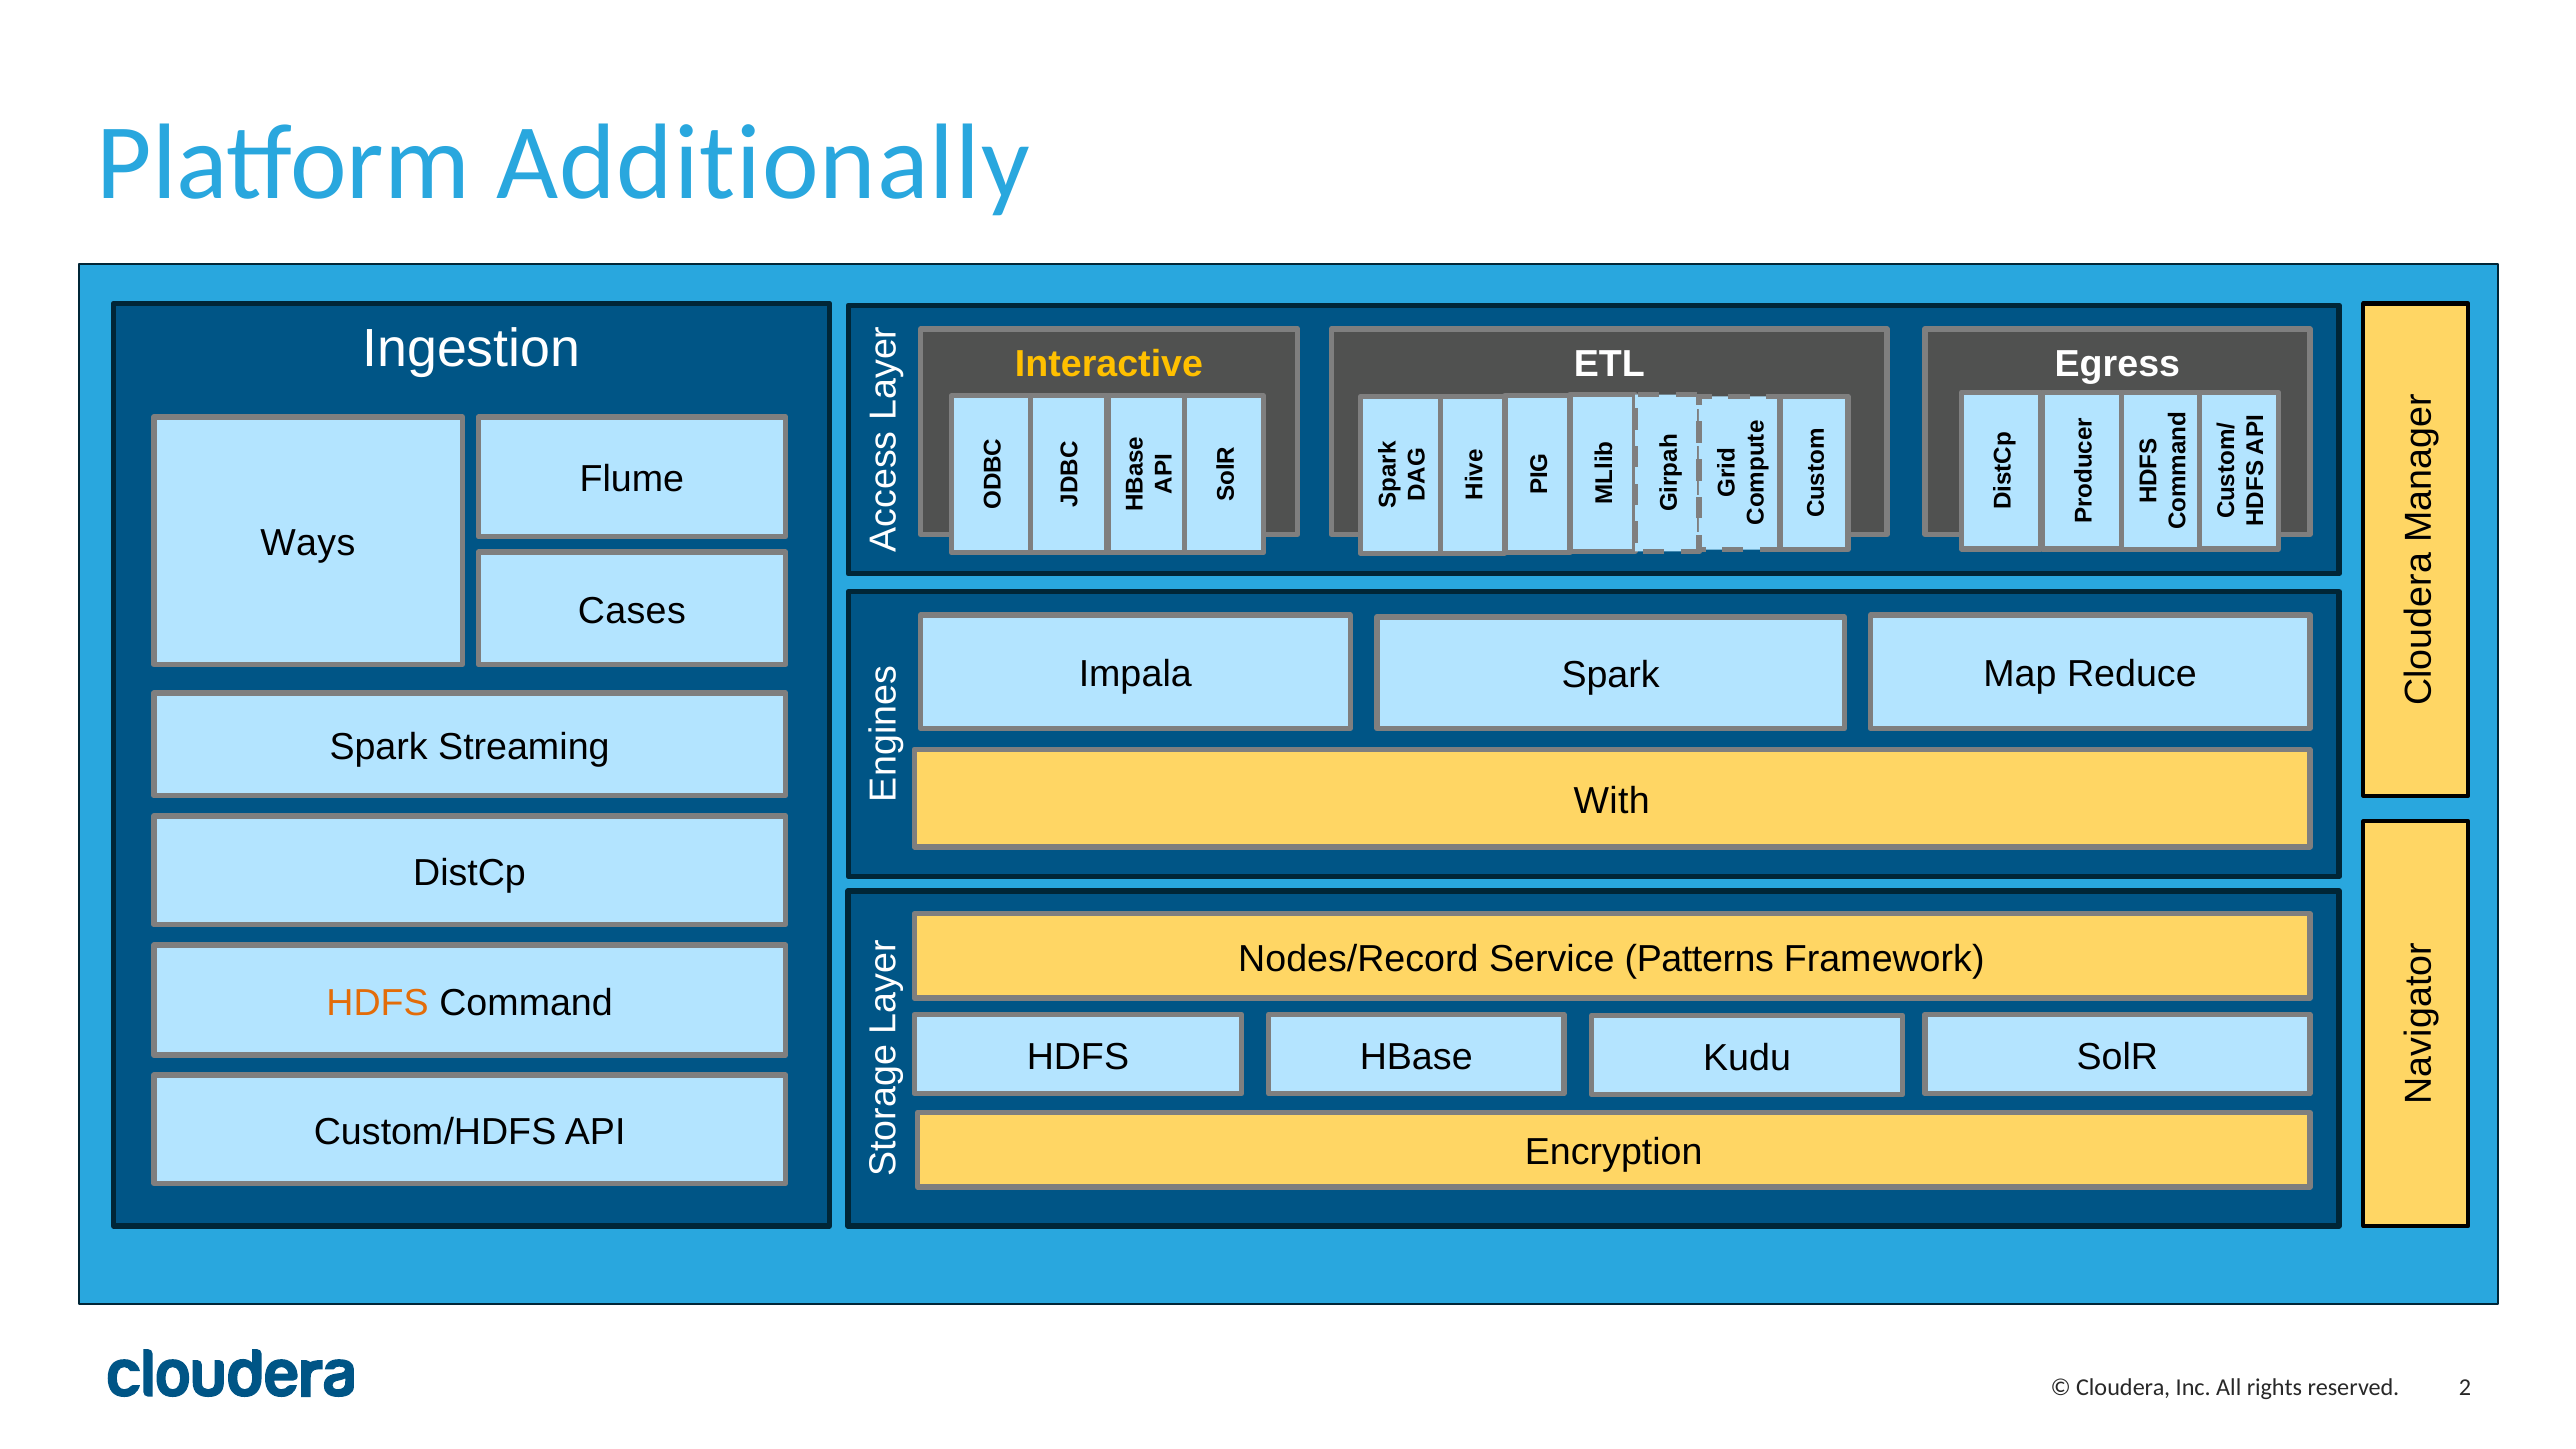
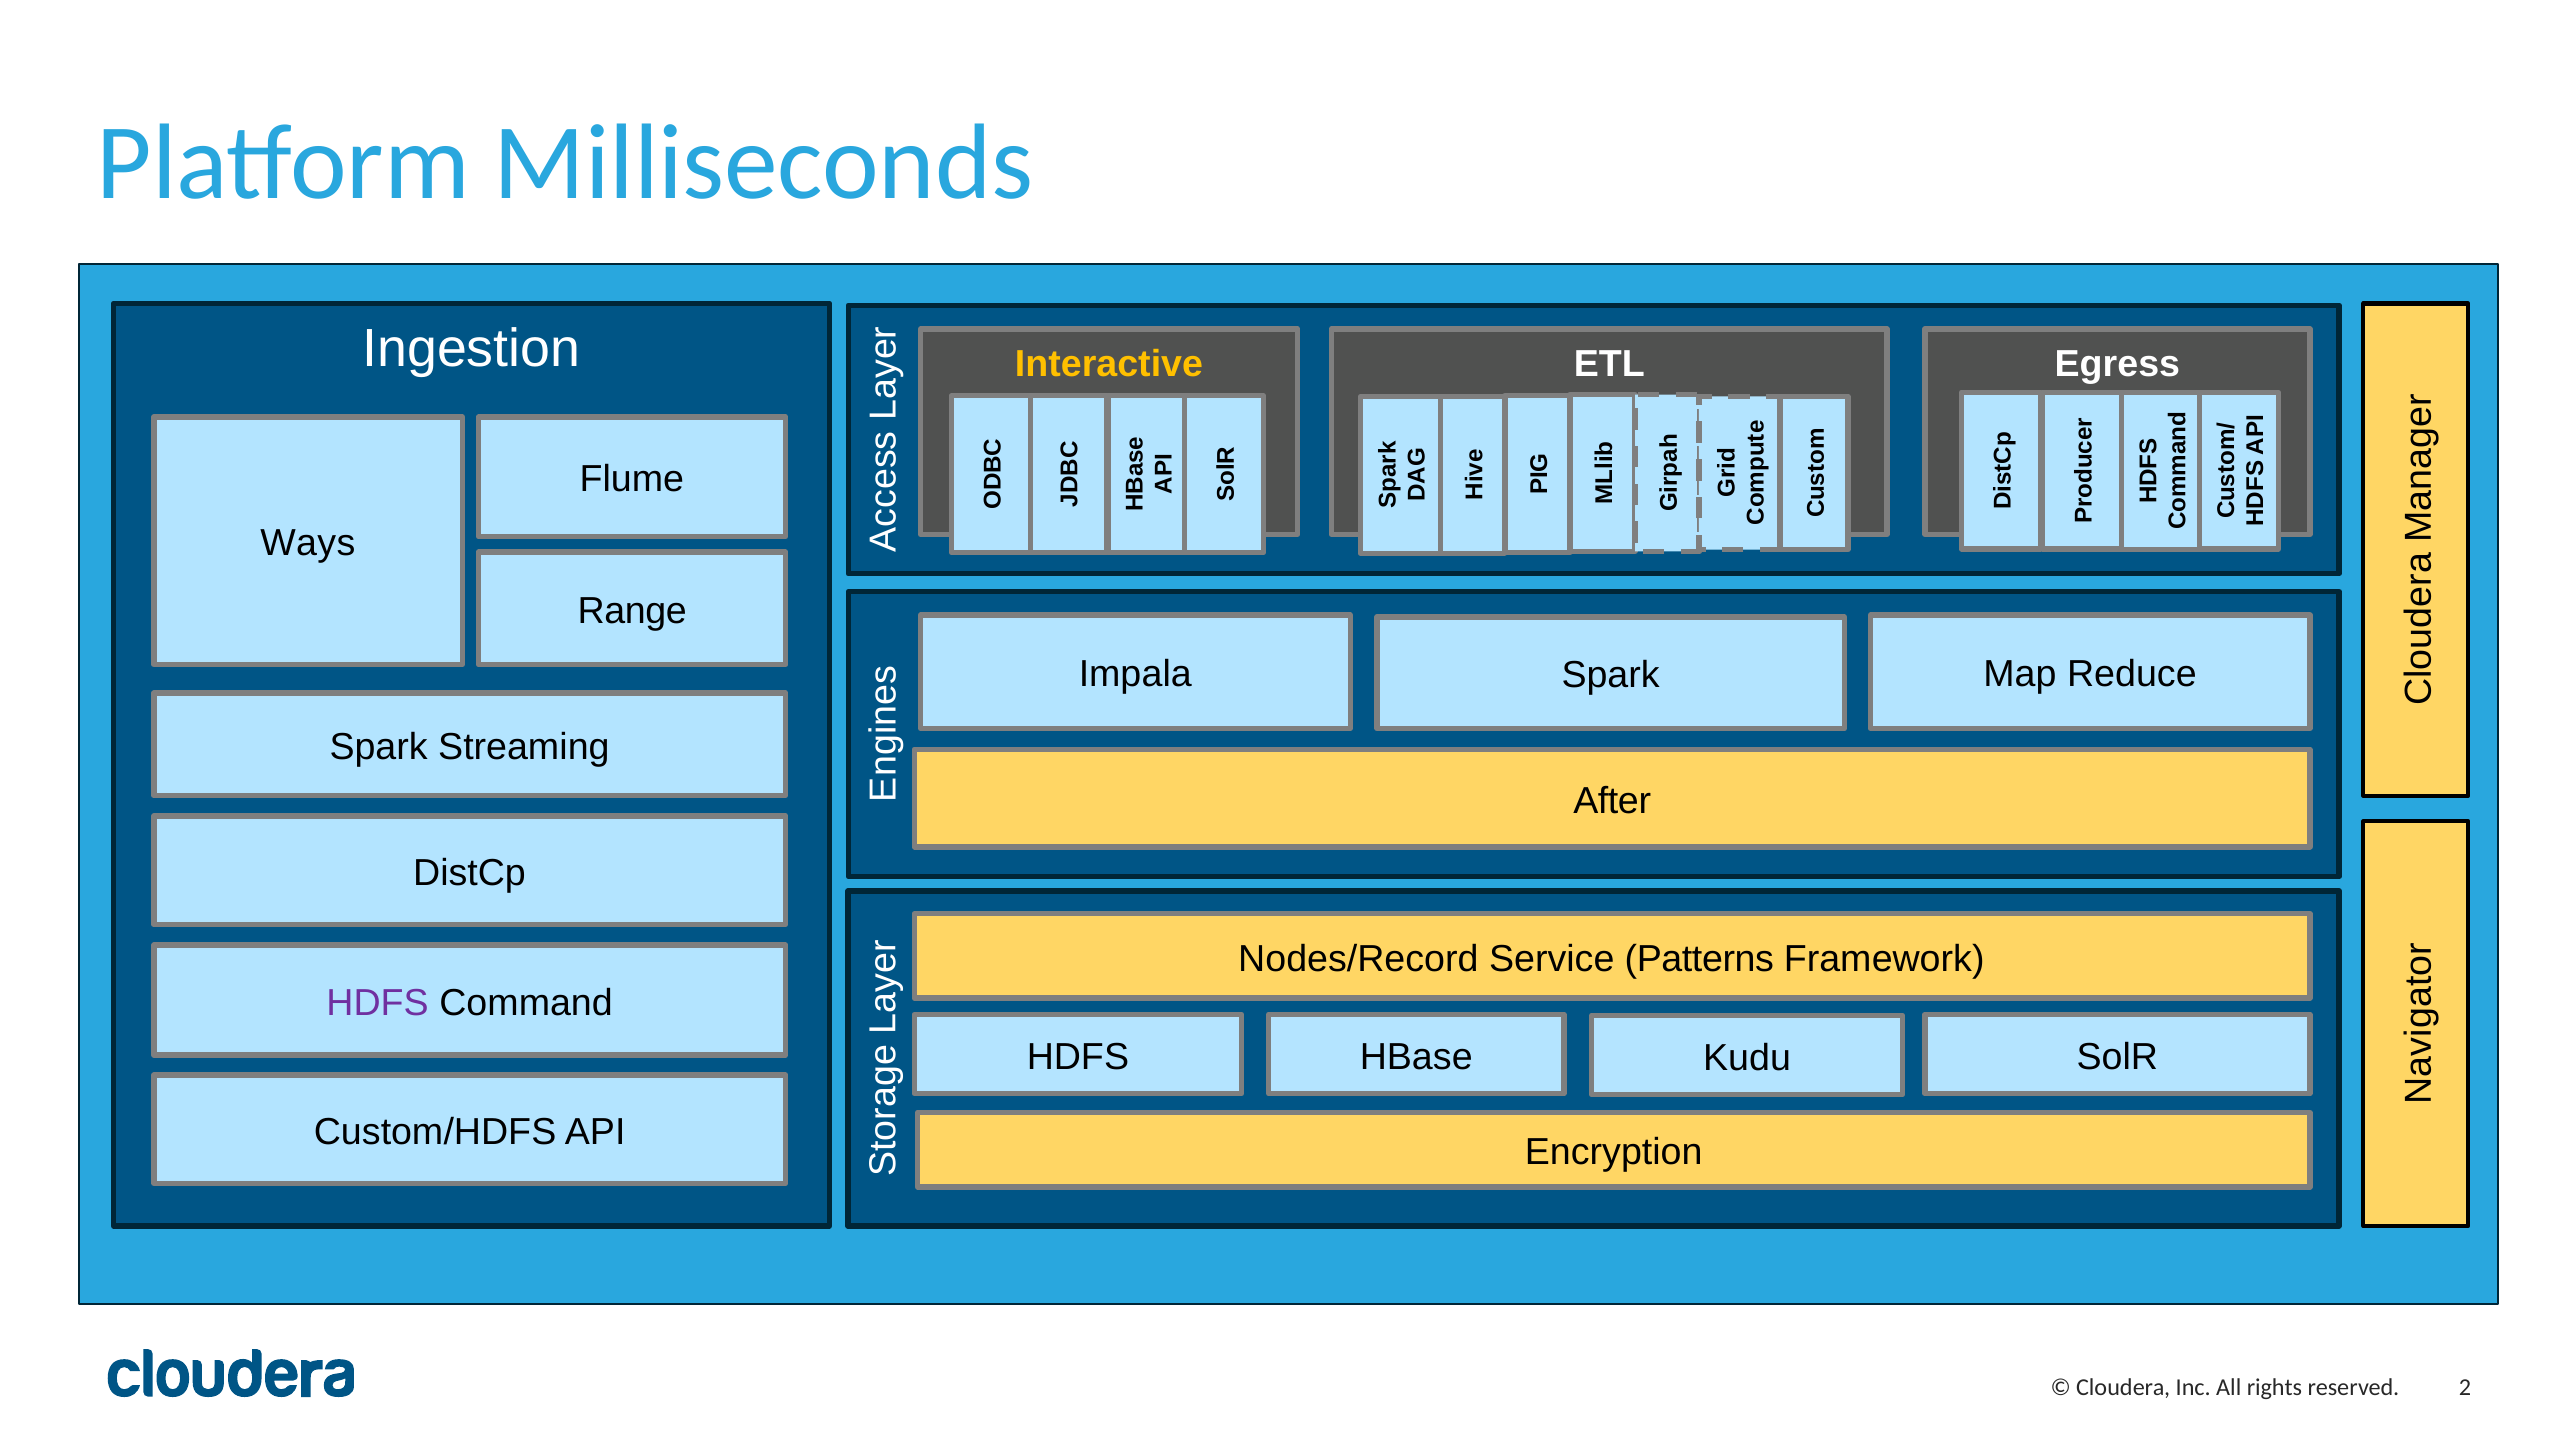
Additionally: Additionally -> Milliseconds (764, 163)
Cases: Cases -> Range (632, 611)
With: With -> After (1612, 801)
HDFS colour: orange -> purple (378, 1003)
